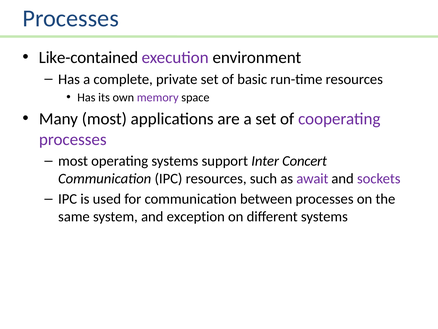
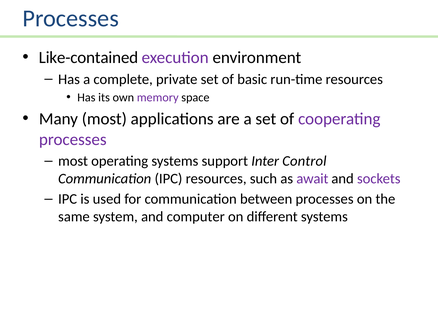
Concert: Concert -> Control (304, 161)
exception: exception -> computer (196, 216)
